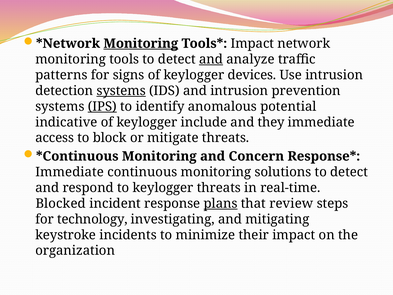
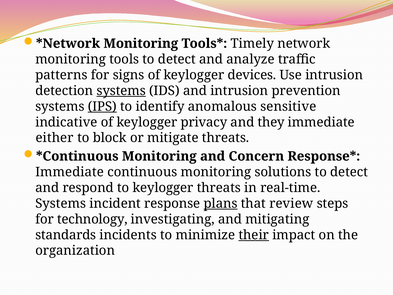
Monitoring underline: present -> none (141, 43)
Impact: Impact -> Timely (252, 43)
and underline: present -> none (211, 59)
potential: potential -> sensitive (288, 106)
include: include -> privacy (204, 122)
access: access -> either (55, 138)
Blocked: Blocked -> Systems (61, 203)
keystroke: keystroke -> standards (66, 235)
their underline: none -> present (254, 235)
